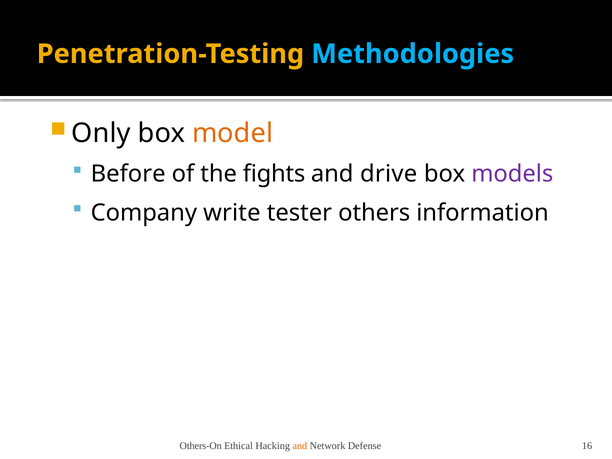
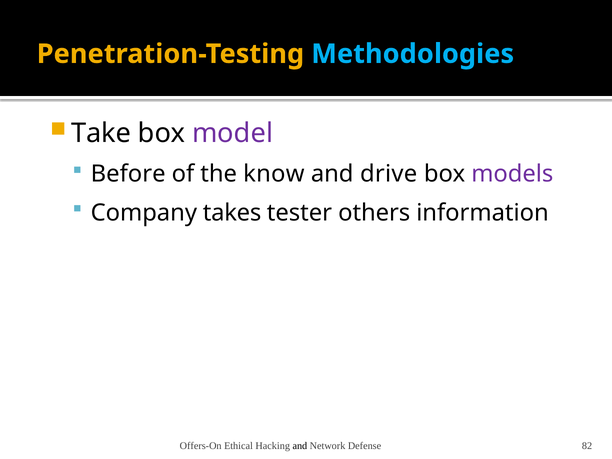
Only: Only -> Take (101, 133)
model colour: orange -> purple (233, 133)
fights: fights -> know (274, 174)
write: write -> takes (232, 213)
Others-On: Others-On -> Offers-On (201, 446)
and colour: orange -> black (300, 446)
16: 16 -> 82 (587, 446)
